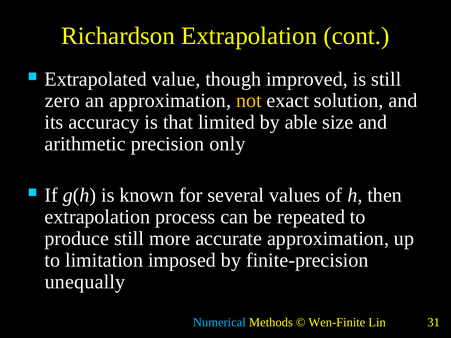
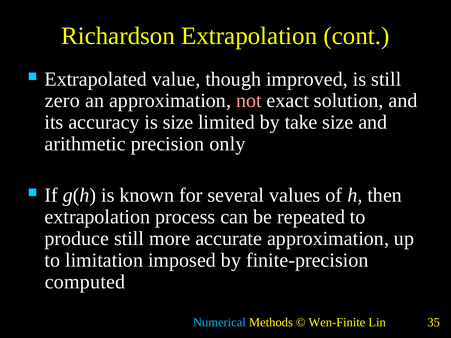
not colour: yellow -> pink (249, 101)
is that: that -> size (178, 122)
able: able -> take (301, 122)
unequally: unequally -> computed (85, 282)
31: 31 -> 35 (434, 323)
